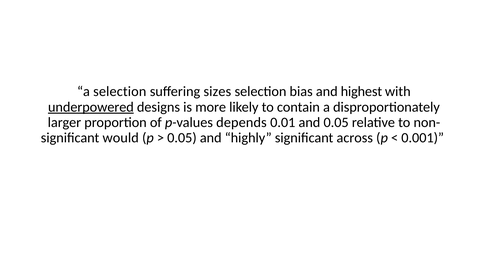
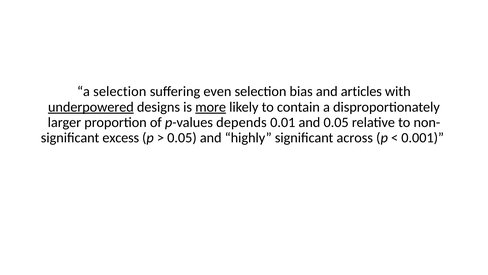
sizes: sizes -> even (217, 91)
highest: highest -> articles (361, 91)
more underline: none -> present (211, 107)
would: would -> excess (121, 137)
